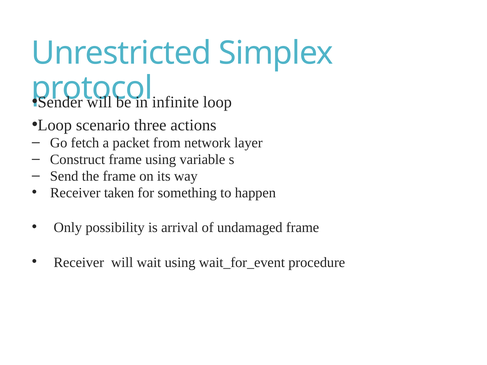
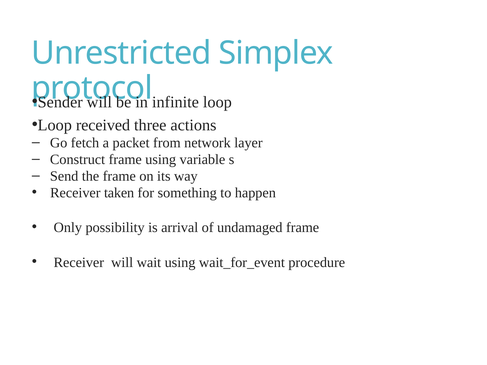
scenario: scenario -> received (103, 125)
